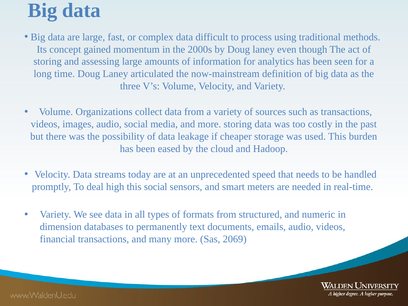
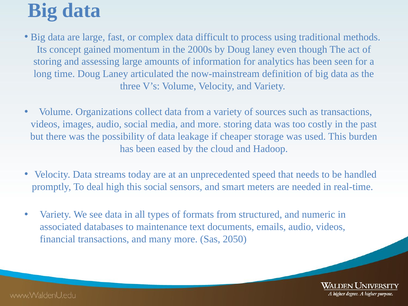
dimension: dimension -> associated (61, 227)
permanently: permanently -> maintenance (162, 227)
2069: 2069 -> 2050 (235, 239)
